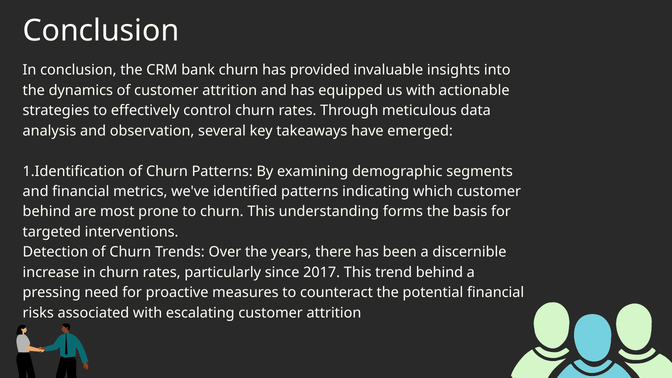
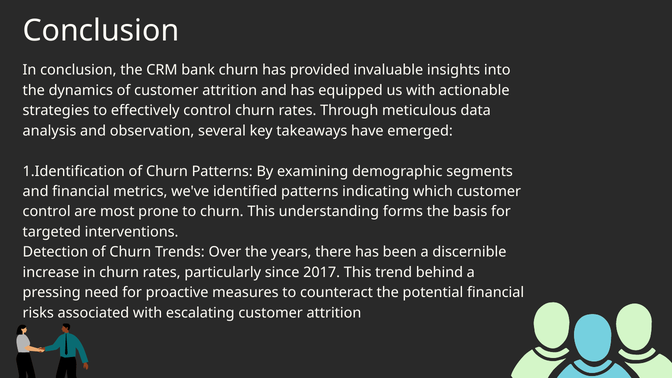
behind: behind -> control (47, 212)
